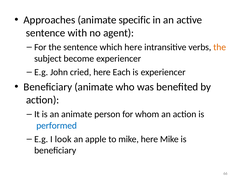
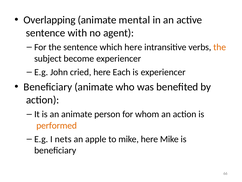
Approaches: Approaches -> Overlapping (49, 20)
specific: specific -> mental (134, 20)
performed colour: blue -> orange (57, 125)
look: look -> nets (63, 139)
